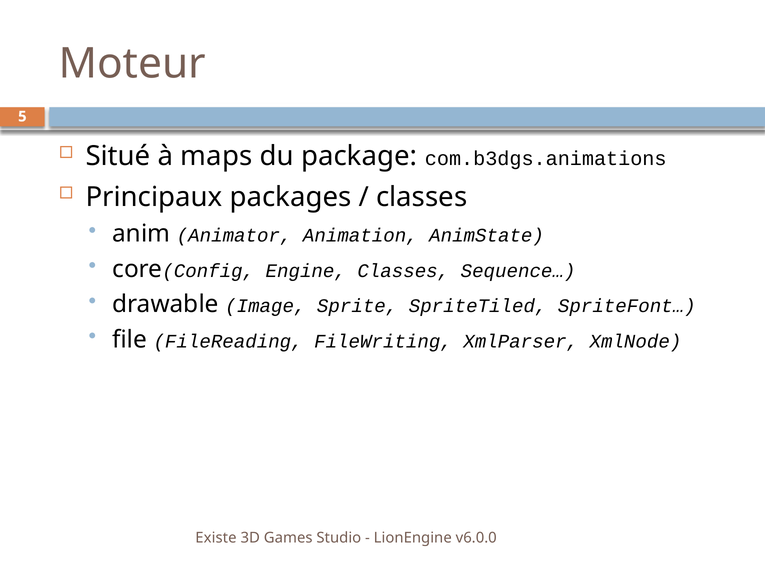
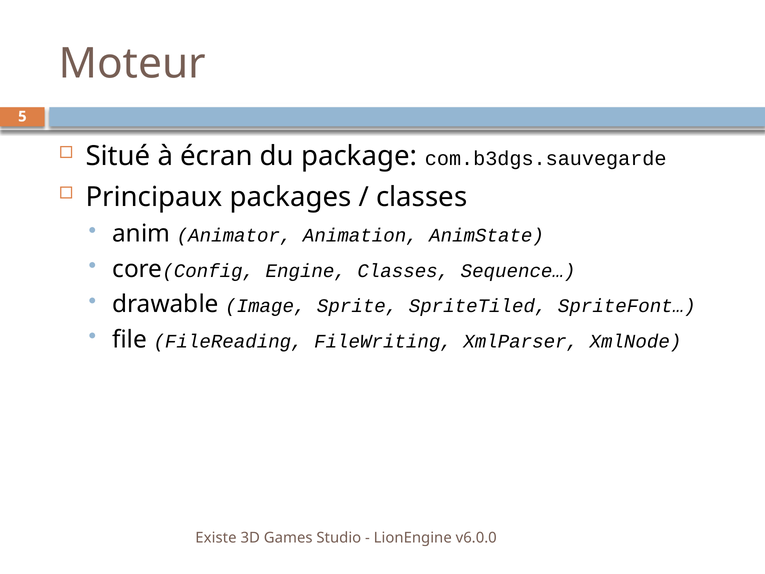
maps: maps -> écran (217, 156)
com.b3dgs.animations: com.b3dgs.animations -> com.b3dgs.sauvegarde (546, 159)
